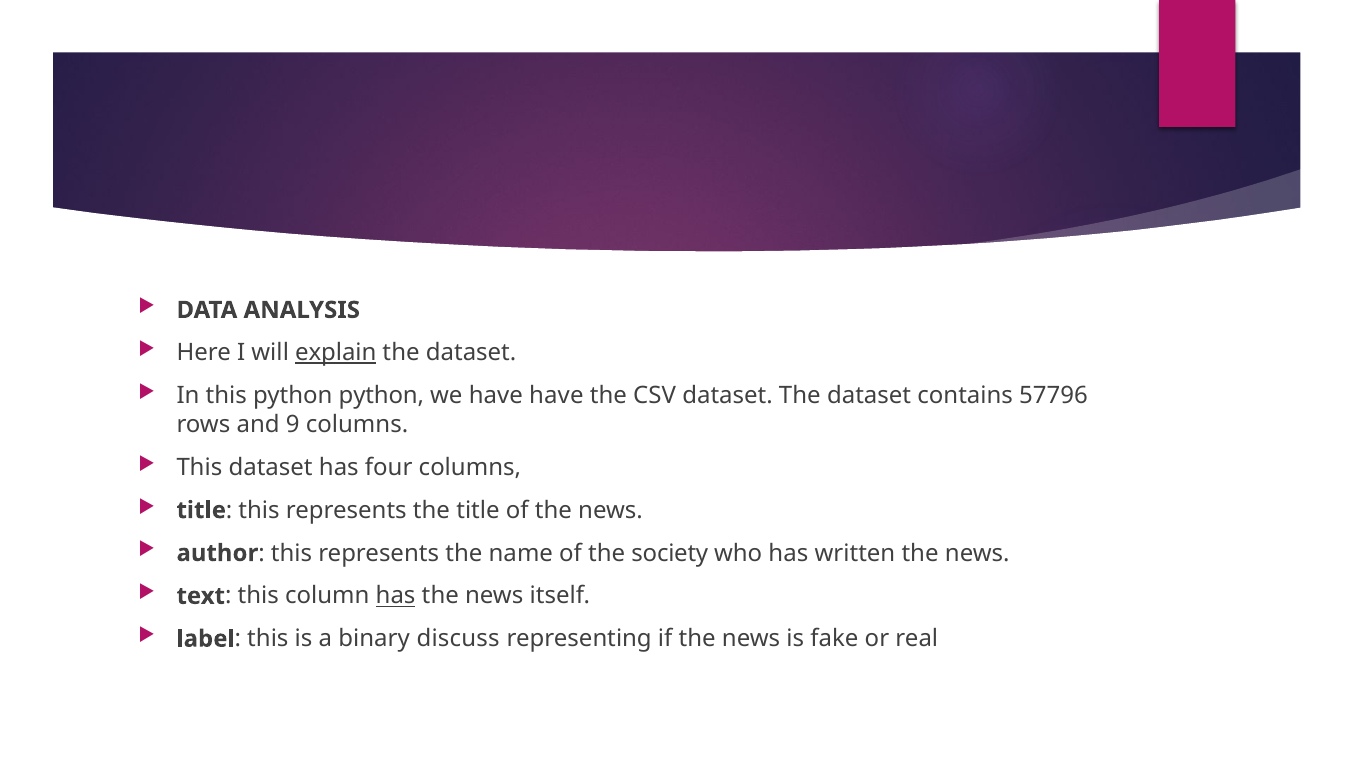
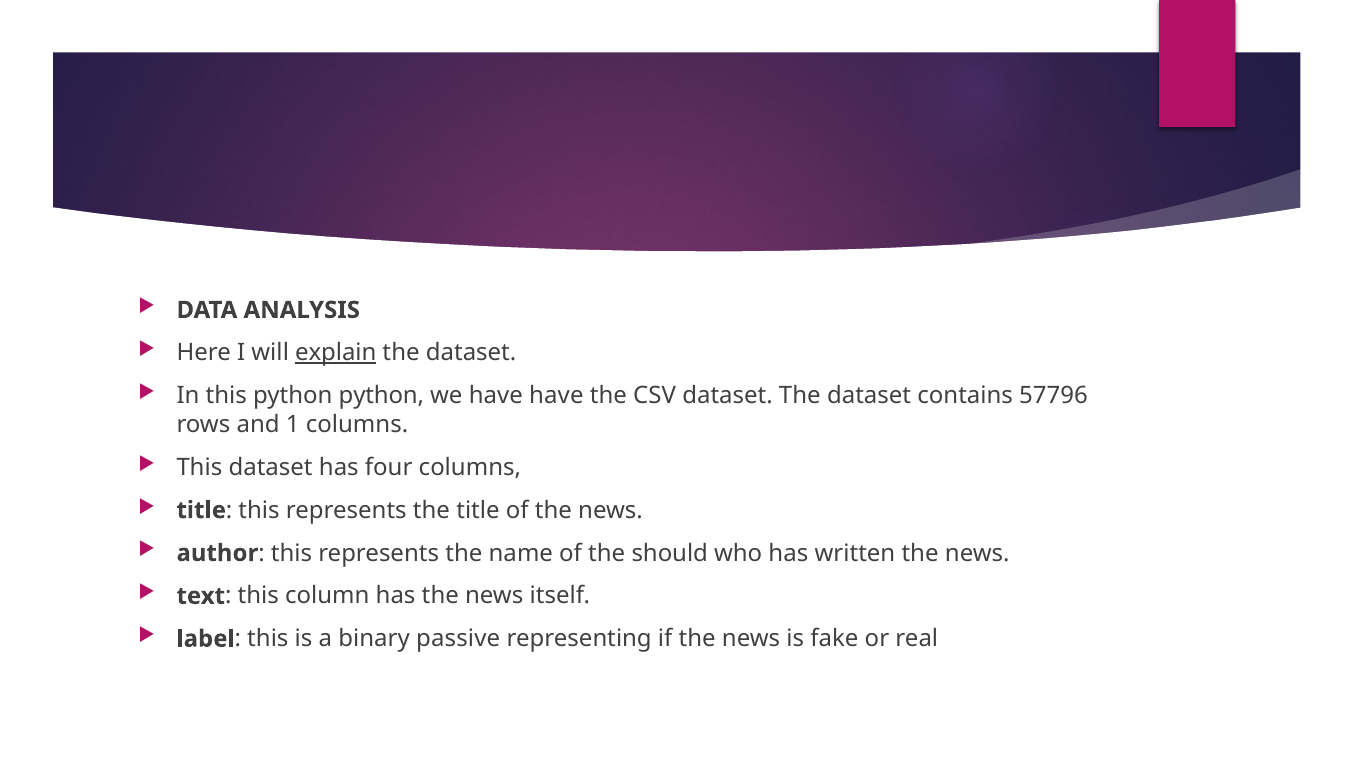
9: 9 -> 1 (293, 425)
society: society -> should (670, 554)
has underline: present -> none (396, 596)
discuss: discuss -> passive (458, 639)
